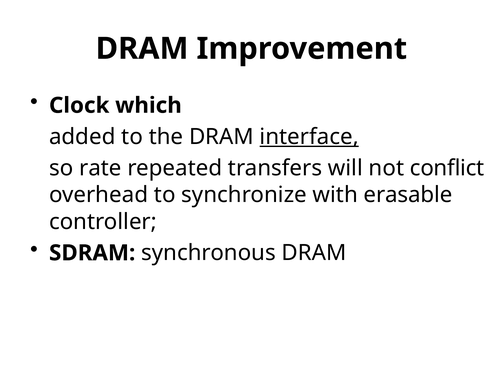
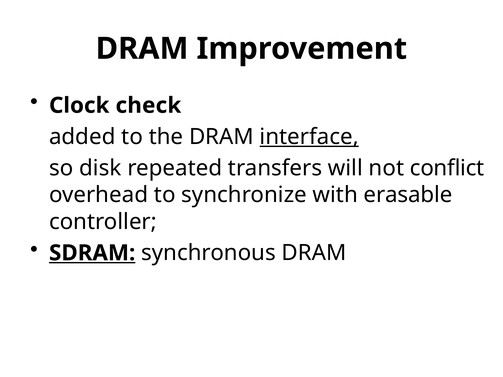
which: which -> check (148, 106)
rate: rate -> disk (100, 168)
SDRAM underline: none -> present (92, 253)
